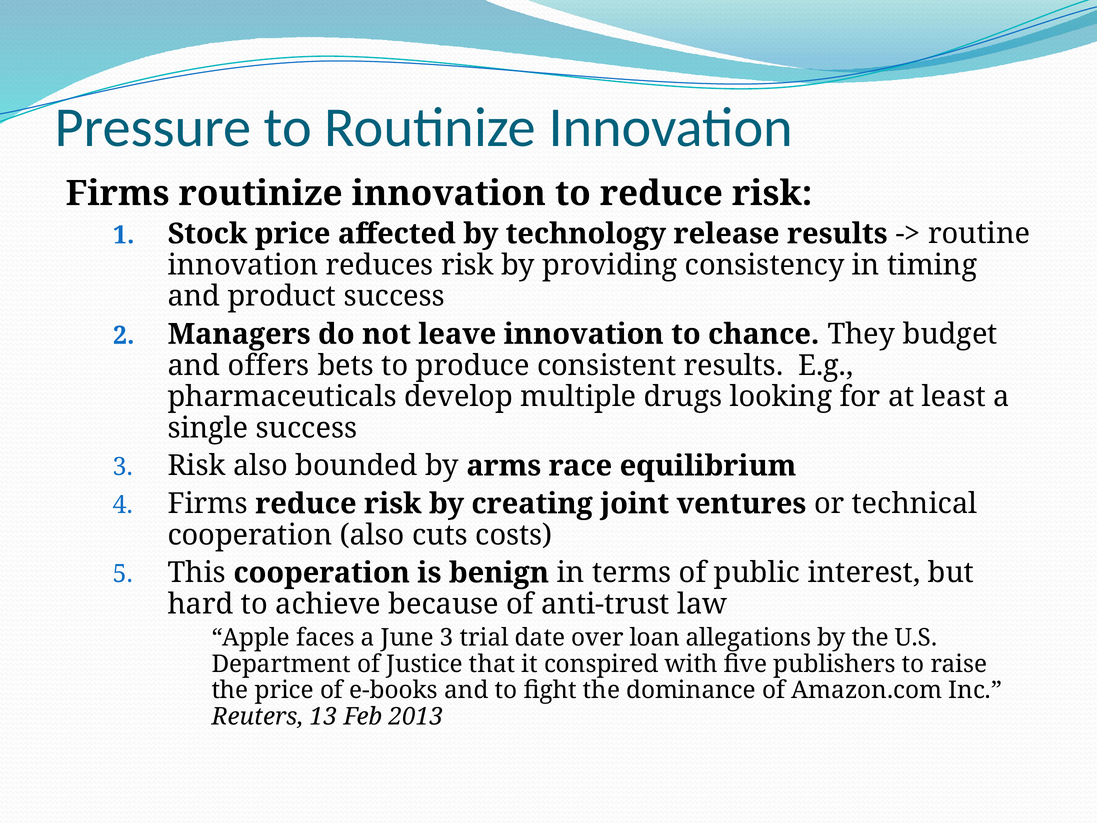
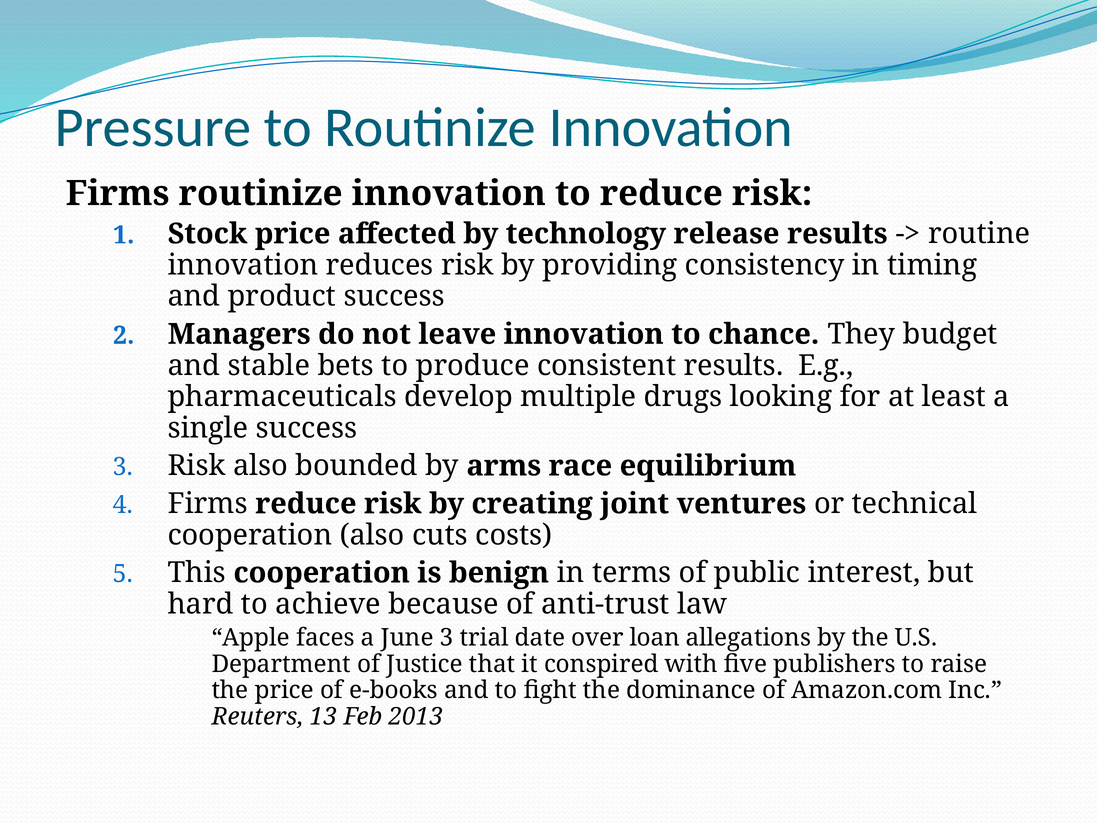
offers: offers -> stable (269, 365)
